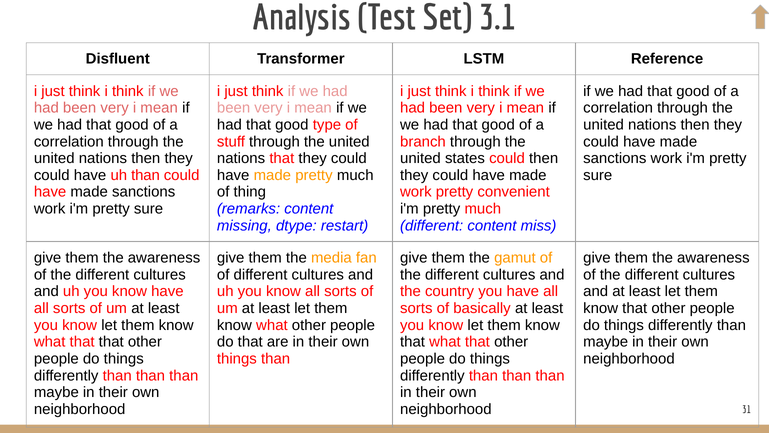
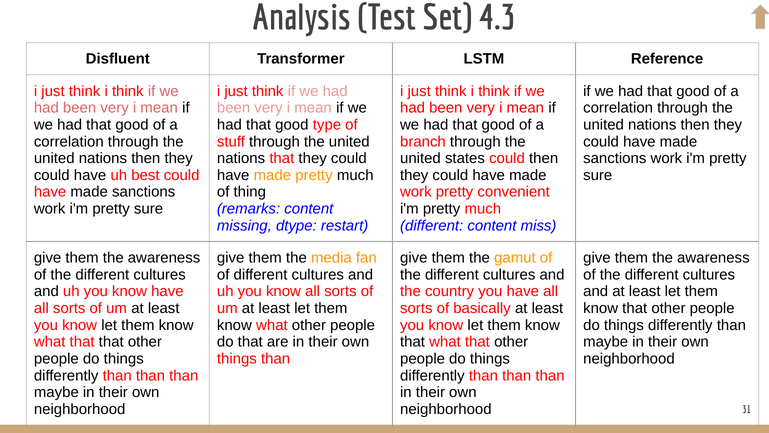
3.1: 3.1 -> 4.3 (497, 18)
uh than: than -> best (145, 175)
